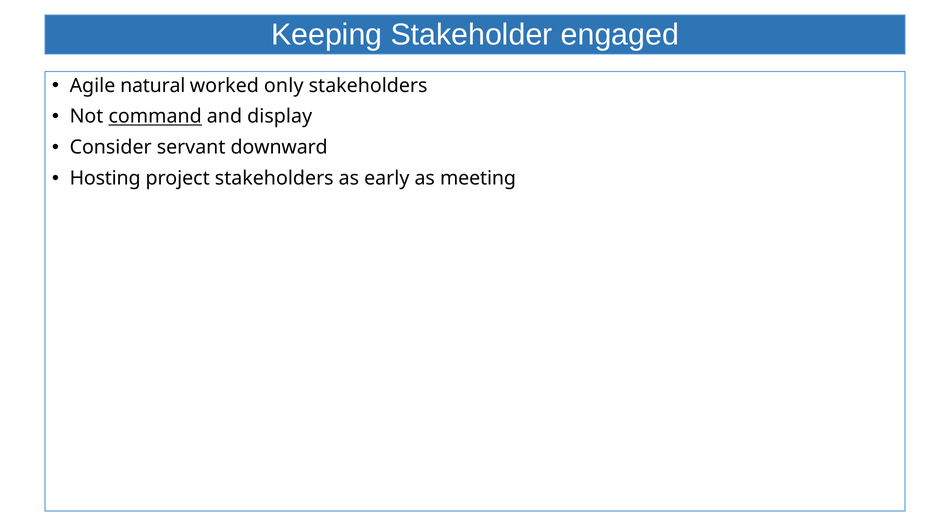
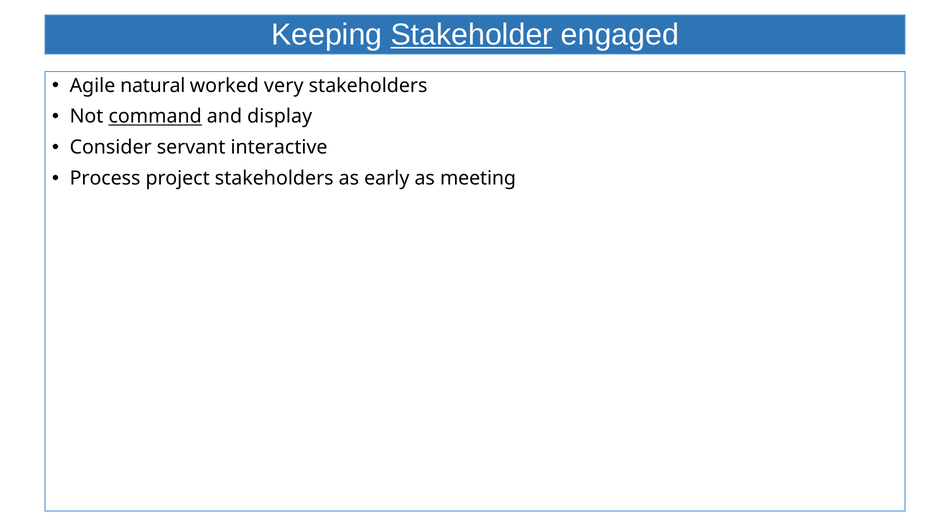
Stakeholder underline: none -> present (472, 35)
only: only -> very (284, 86)
downward: downward -> interactive (279, 147)
Hosting: Hosting -> Process (105, 178)
